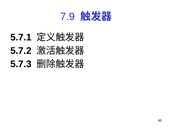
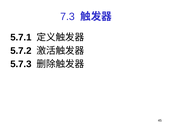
7.9: 7.9 -> 7.3 (67, 17)
